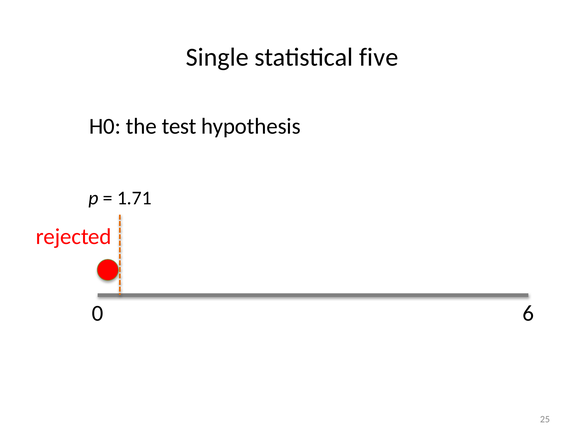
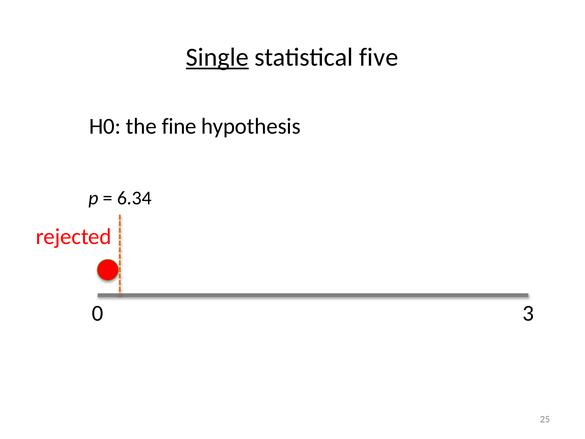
Single underline: none -> present (217, 57)
test: test -> fine (179, 126)
1.71: 1.71 -> 6.34 (134, 198)
6: 6 -> 3 (528, 313)
